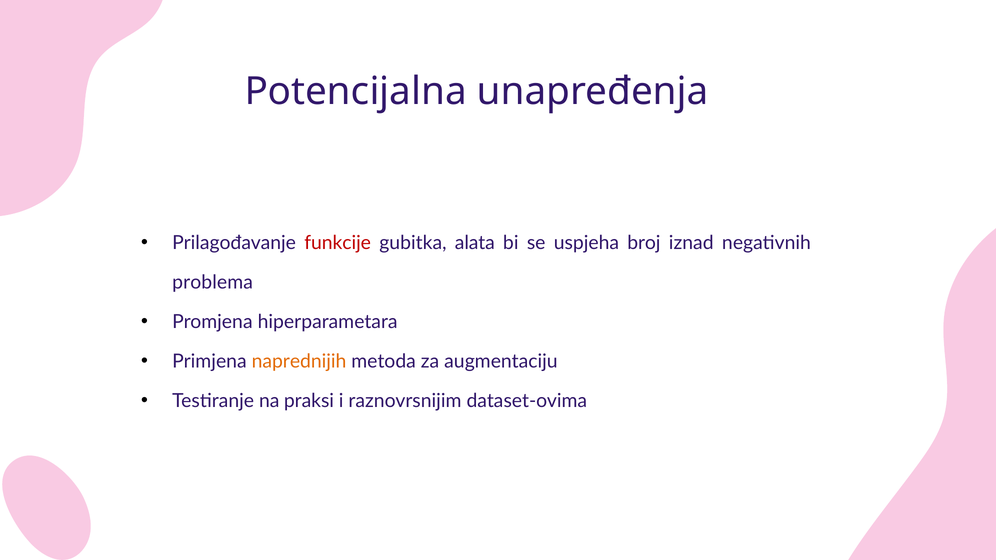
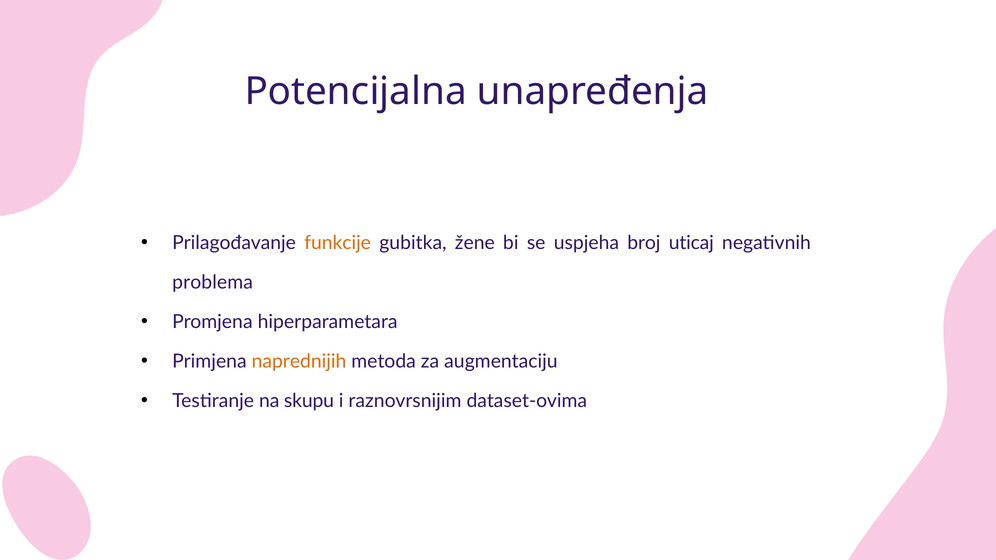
funkcije colour: red -> orange (338, 243)
alata: alata -> žene (475, 243)
iznad: iznad -> uticaj (691, 243)
praksi: praksi -> skupu (309, 401)
